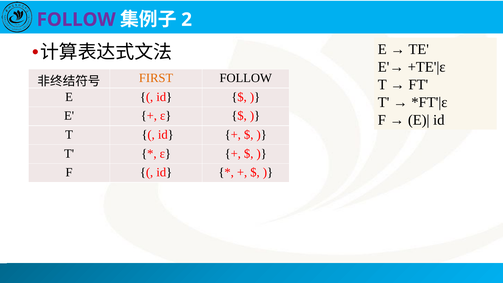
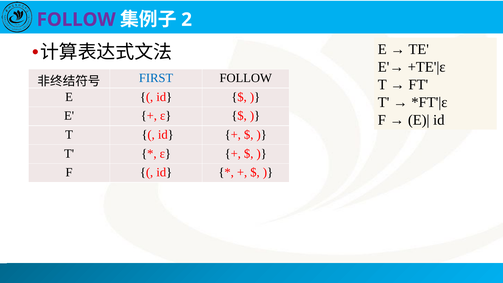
FIRST colour: orange -> blue (156, 78)
